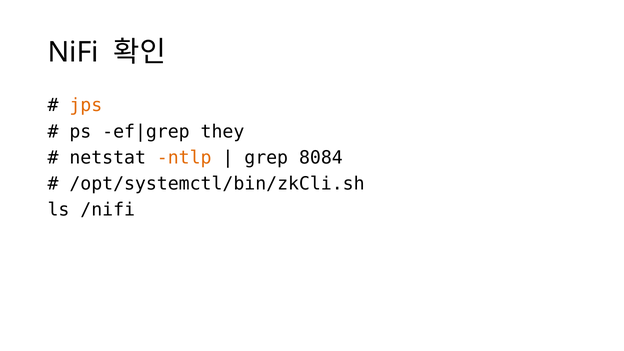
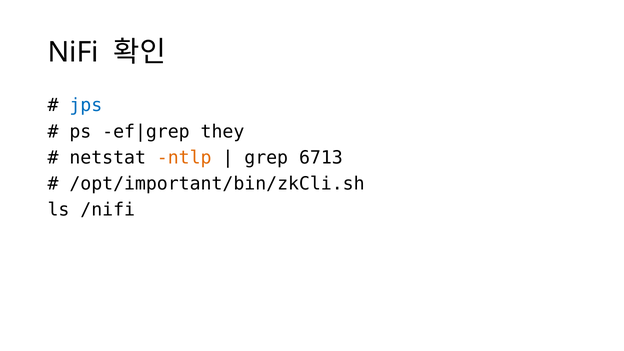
jps colour: orange -> blue (86, 105)
8084: 8084 -> 6713 (321, 158)
/opt/systemctl/bin/zkCli.sh: /opt/systemctl/bin/zkCli.sh -> /opt/important/bin/zkCli.sh (217, 184)
